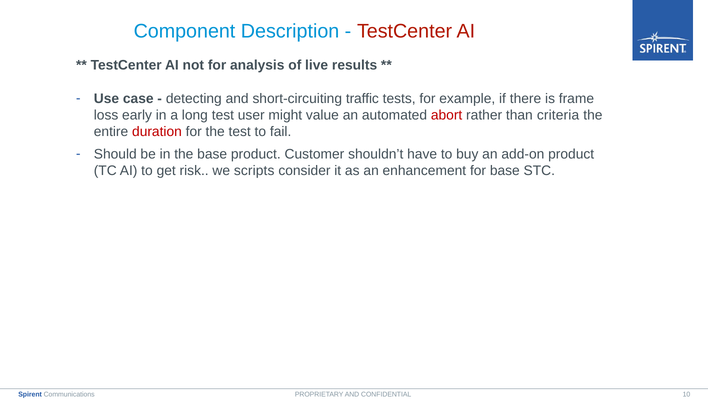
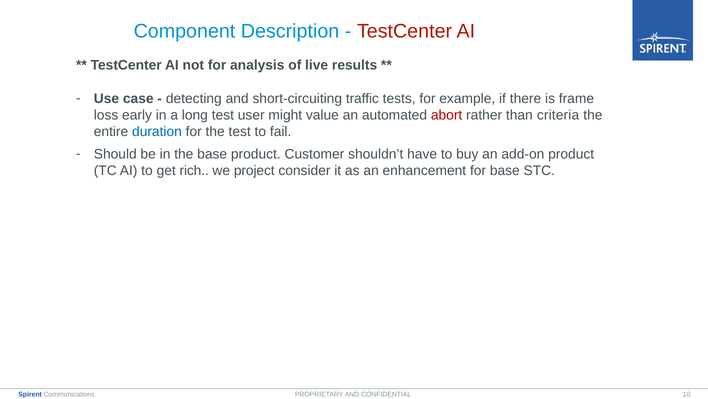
duration colour: red -> blue (157, 131)
risk: risk -> rich (194, 170)
scripts: scripts -> project (254, 170)
